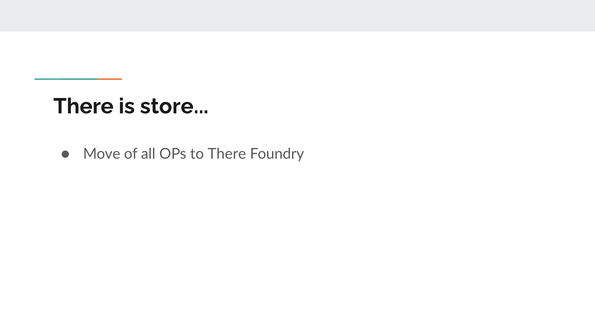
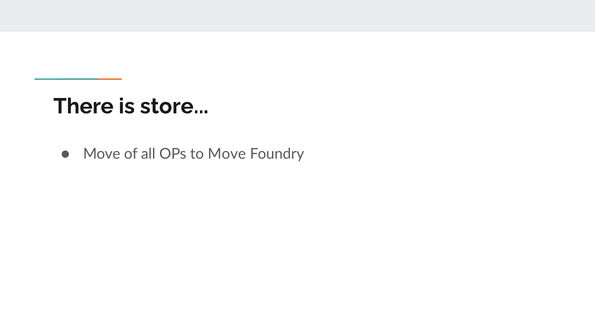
to There: There -> Move (227, 154)
